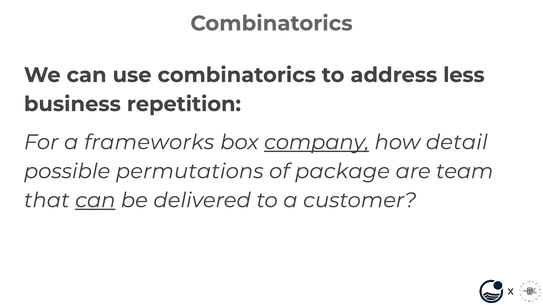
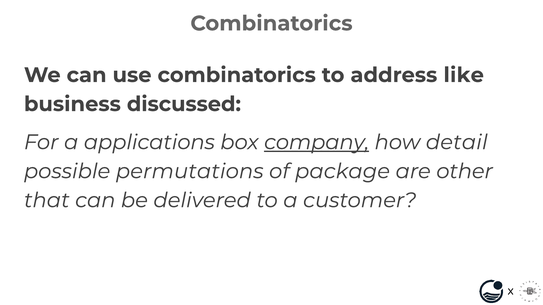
less: less -> like (464, 75)
repetition: repetition -> discussed (184, 104)
frameworks: frameworks -> applications (149, 142)
team: team -> other (465, 171)
can underline: present -> none (95, 201)
